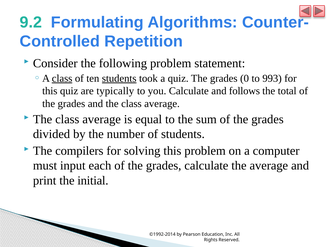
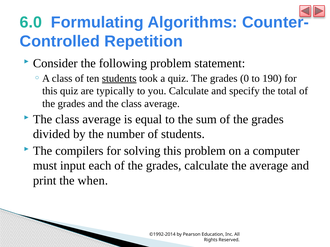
9.2: 9.2 -> 6.0 (31, 22)
class underline: present -> none (62, 79)
993: 993 -> 190 (272, 79)
follows: follows -> specify (244, 91)
initial: initial -> when (93, 181)
